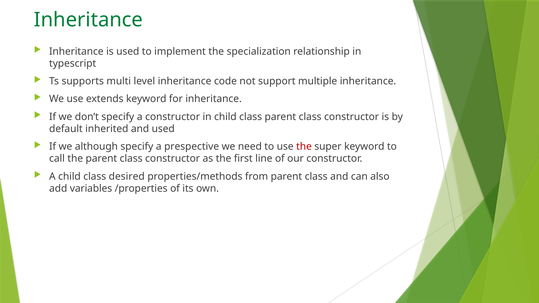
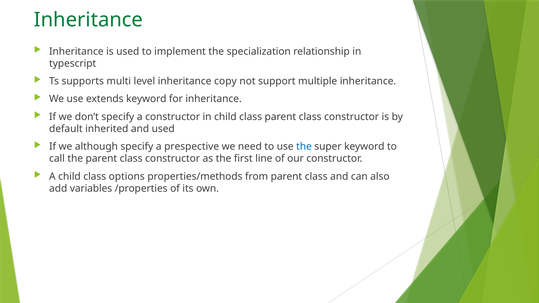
code: code -> copy (225, 81)
the colour: red -> blue (304, 147)
desired: desired -> options (127, 177)
